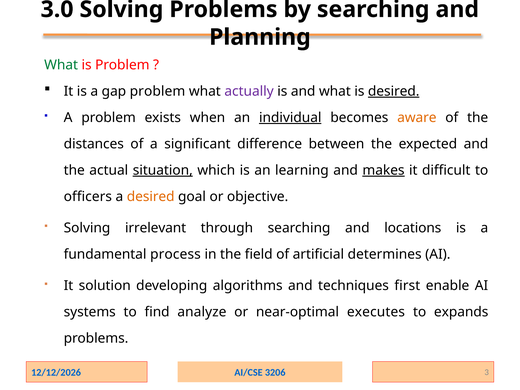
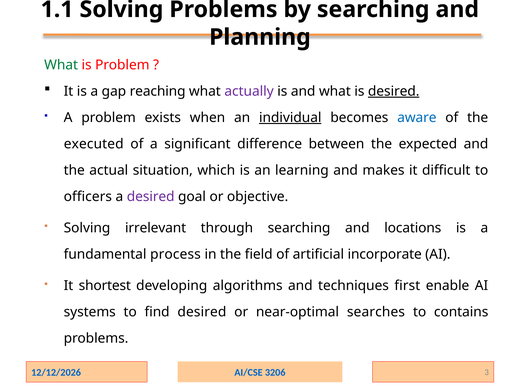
3.0: 3.0 -> 1.1 (57, 9)
gap problem: problem -> reaching (158, 91)
aware colour: orange -> blue (417, 118)
distances: distances -> executed (94, 144)
situation underline: present -> none (163, 170)
makes underline: present -> none (384, 170)
desired colour: orange -> purple (151, 197)
determines: determines -> incorporate (385, 254)
solution: solution -> shortest (105, 286)
find analyze: analyze -> desired (202, 312)
executes: executes -> searches (376, 312)
expands: expands -> contains (461, 312)
